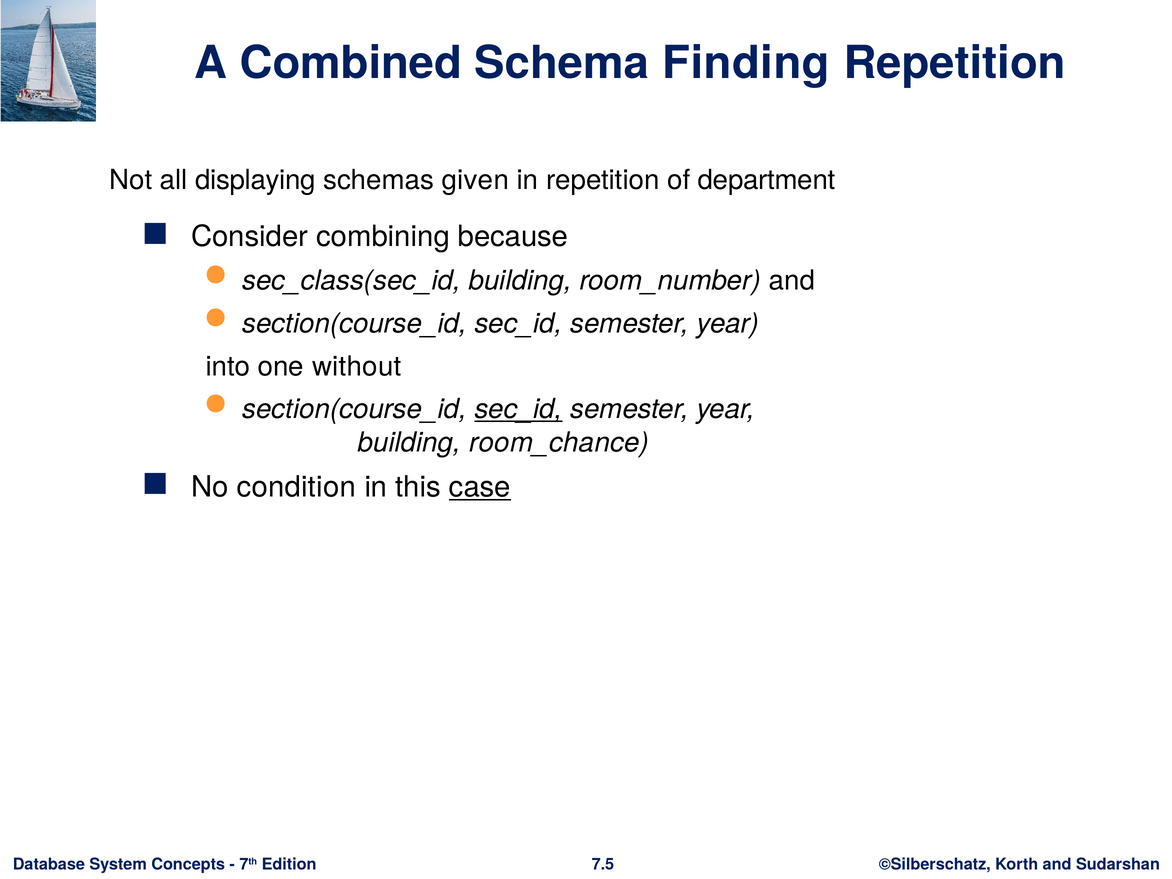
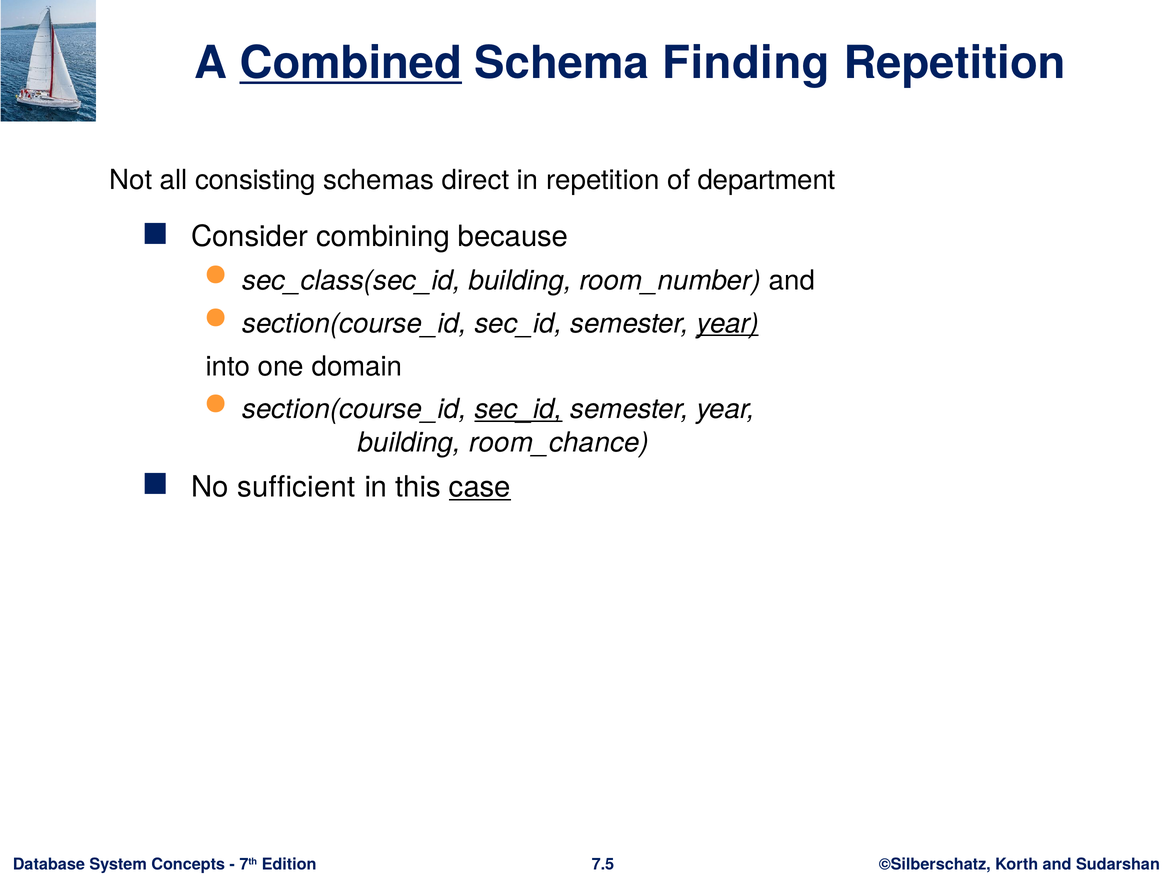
Combined underline: none -> present (351, 63)
displaying: displaying -> consisting (256, 180)
given: given -> direct (476, 180)
year underline: none -> present (728, 323)
without: without -> domain (357, 366)
condition: condition -> sufficient (296, 487)
